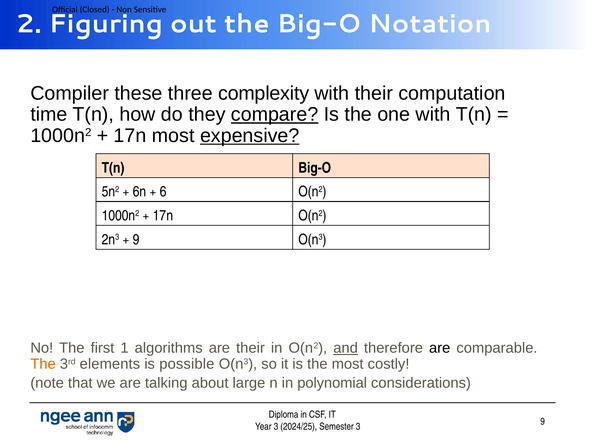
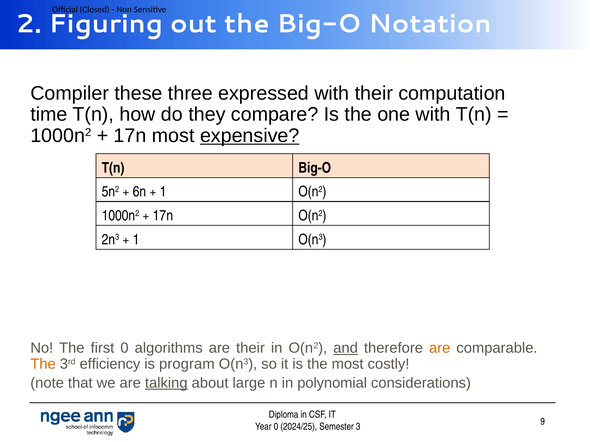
complexity: complexity -> expressed (264, 93)
compare underline: present -> none (275, 115)
6: 6 -> 1 (163, 192)
9: 9 -> 1 (136, 240)
first 1: 1 -> 0 (124, 349)
are colour: black -> orange (440, 349)
elements: elements -> efficiency (110, 364)
possible: possible -> program (187, 364)
talking underline: none -> present (166, 383)
3: 3 -> 0 (276, 427)
